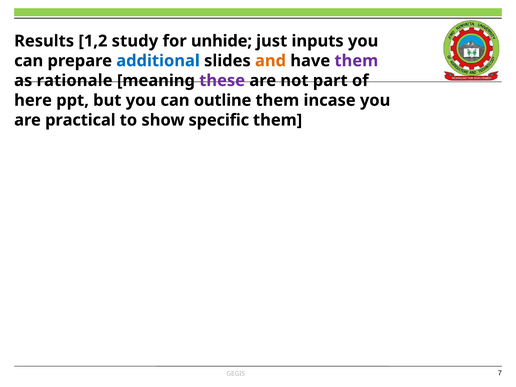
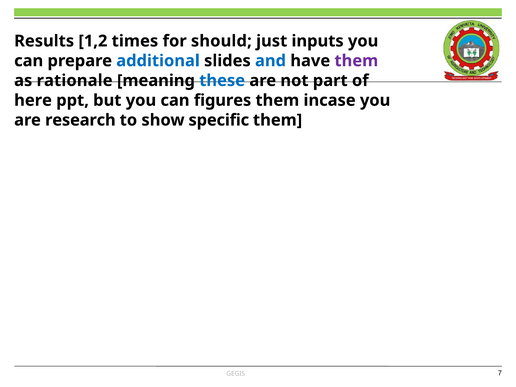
study: study -> times (135, 41)
unhide: unhide -> should (221, 41)
and colour: orange -> blue (271, 61)
these colour: purple -> blue (222, 81)
outline: outline -> figures (223, 100)
practical: practical -> research (80, 120)
